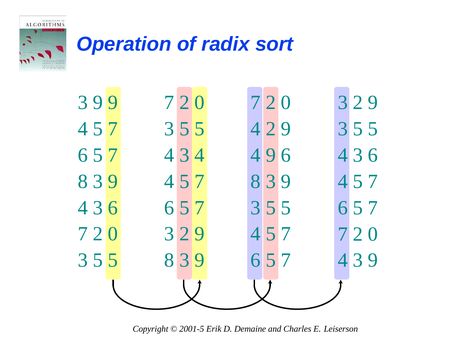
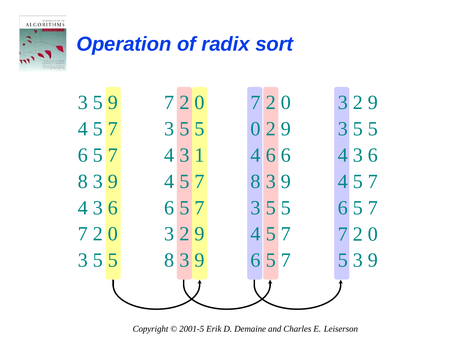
9: 9 -> 5 (98, 103)
5 4: 4 -> 0 (256, 129)
3 4: 4 -> 1 (199, 155)
4 9: 9 -> 6 (271, 155)
4: 4 -> 5 (343, 260)
